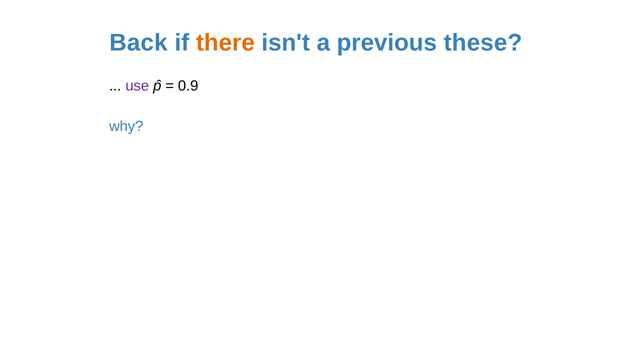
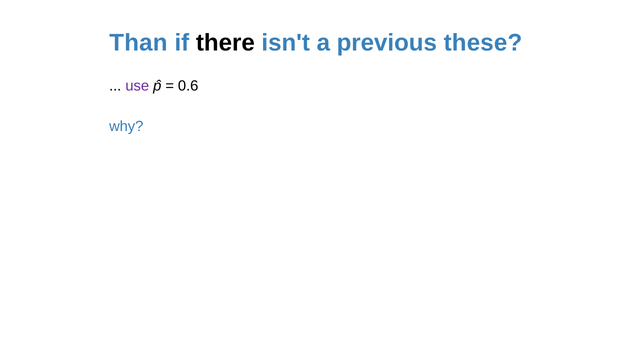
Back: Back -> Than (138, 43)
there colour: orange -> black (225, 43)
0.9: 0.9 -> 0.6 (188, 86)
